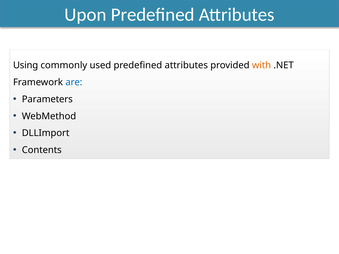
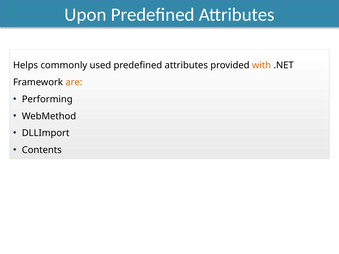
Using: Using -> Helps (26, 65)
are colour: blue -> orange (74, 82)
Parameters: Parameters -> Performing (47, 99)
